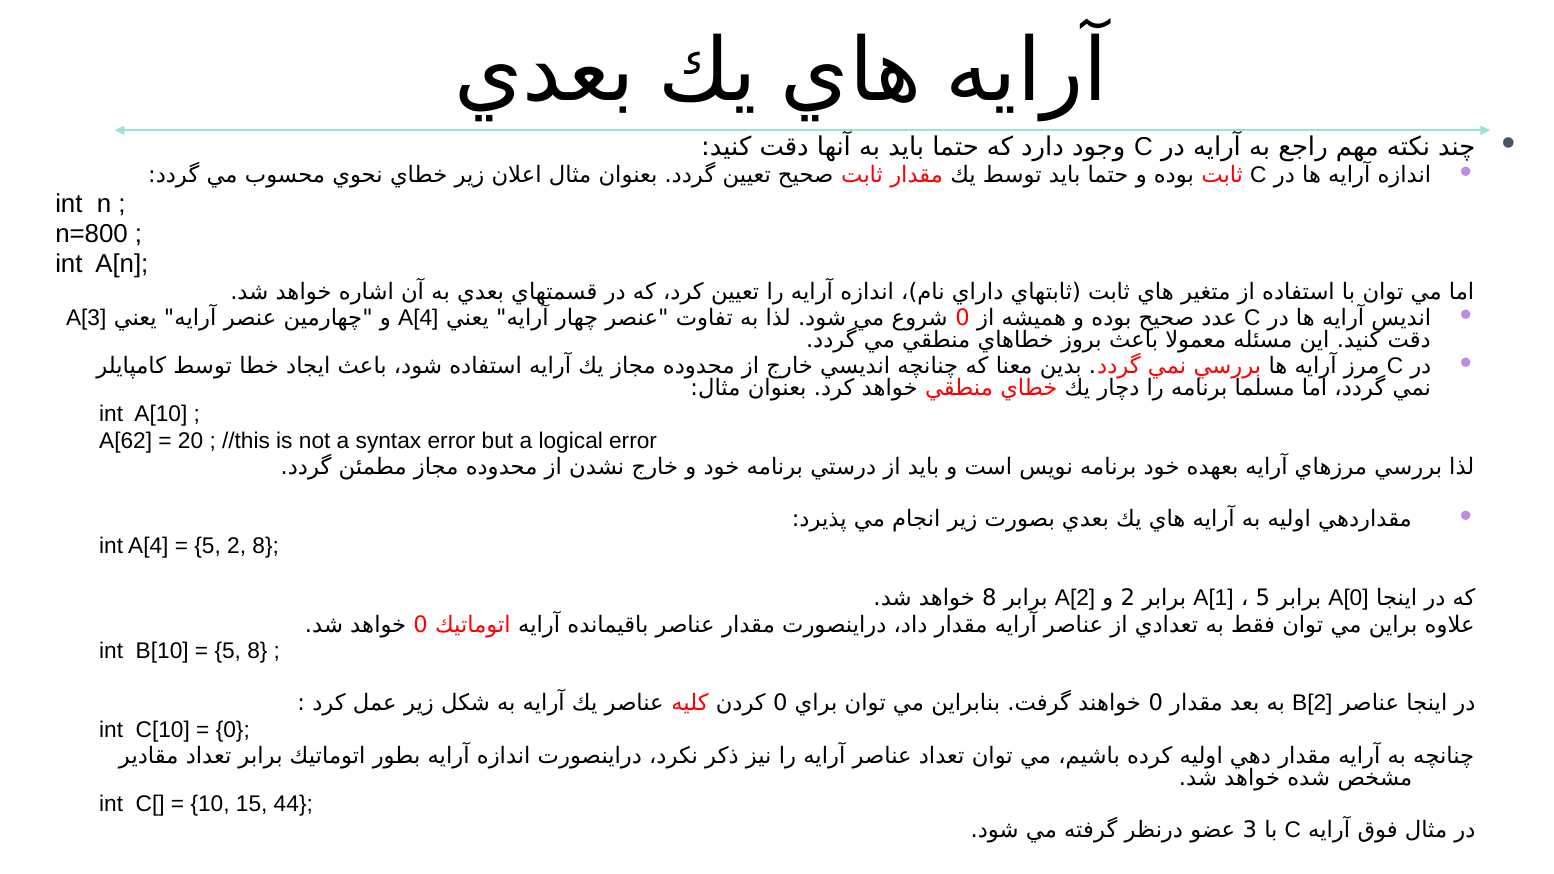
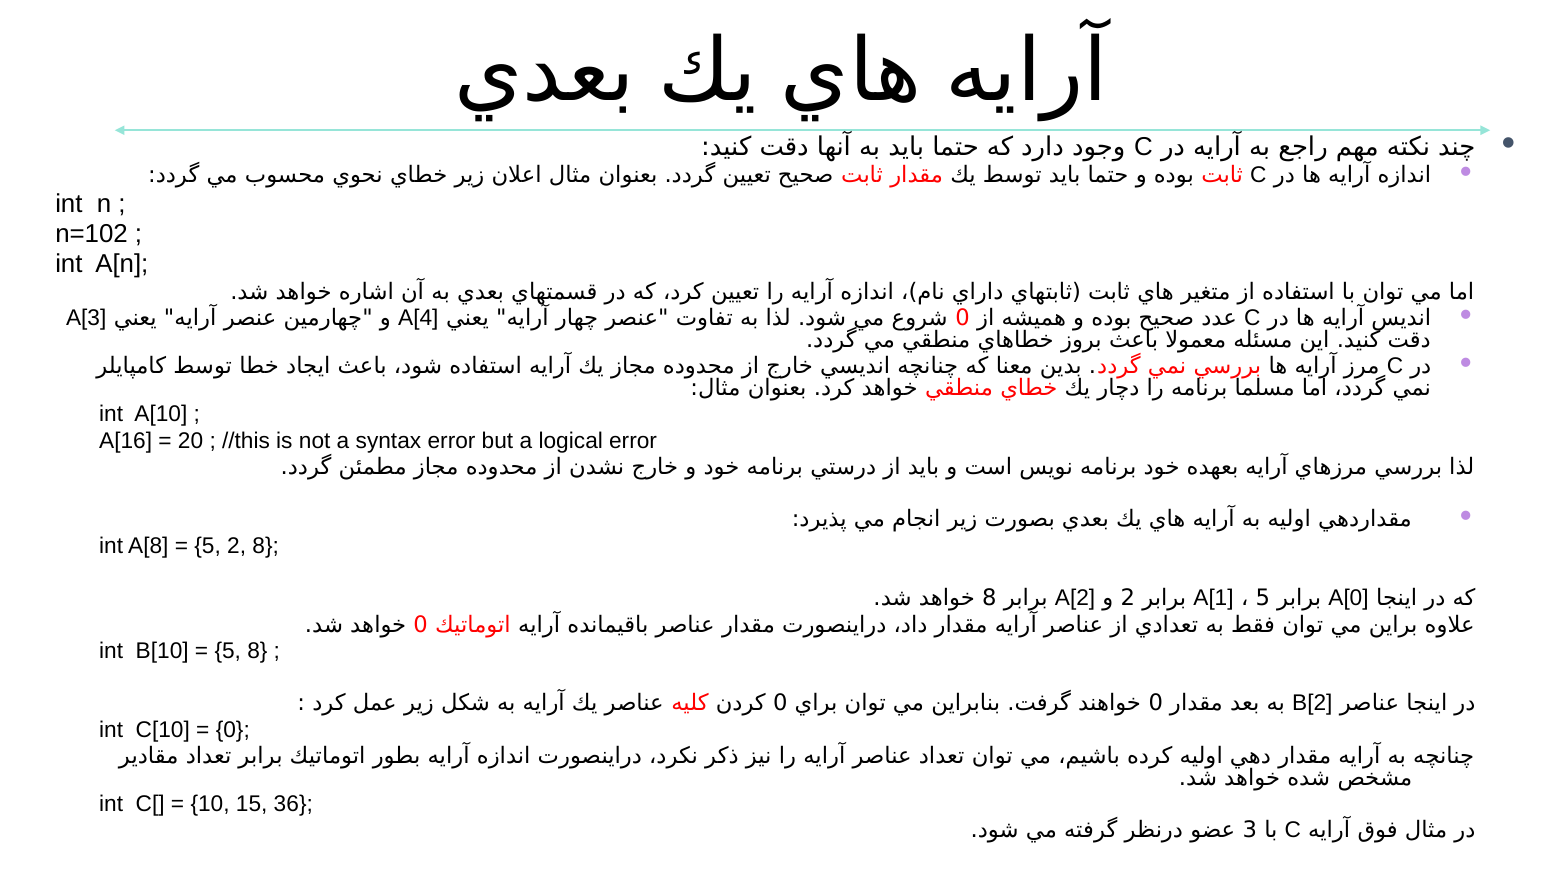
n=800: n=800 -> n=102 (92, 234)
A[62: A[62 -> A[16 (126, 441)
int A[4: A[4 -> A[8 (148, 546)
44: 44 -> 36 (293, 804)
